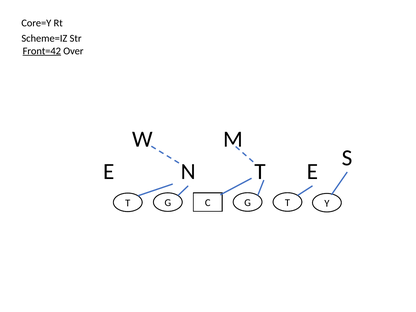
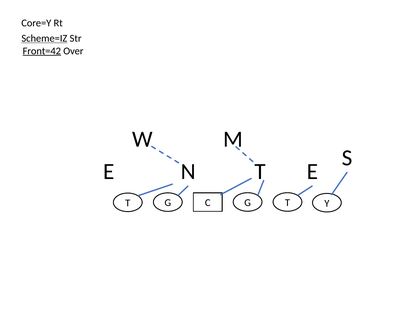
Scheme=IZ underline: none -> present (44, 38)
